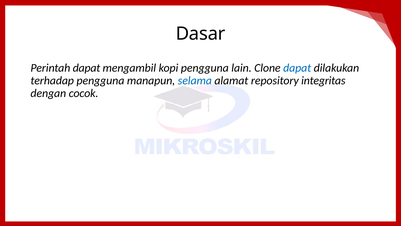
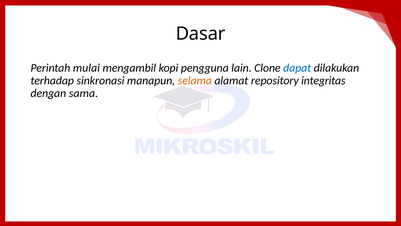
Perintah dapat: dapat -> mulai (86, 68)
terhadap pengguna: pengguna -> sinkronasi (100, 80)
selama colour: blue -> orange (195, 80)
cocok: cocok -> sama (83, 93)
